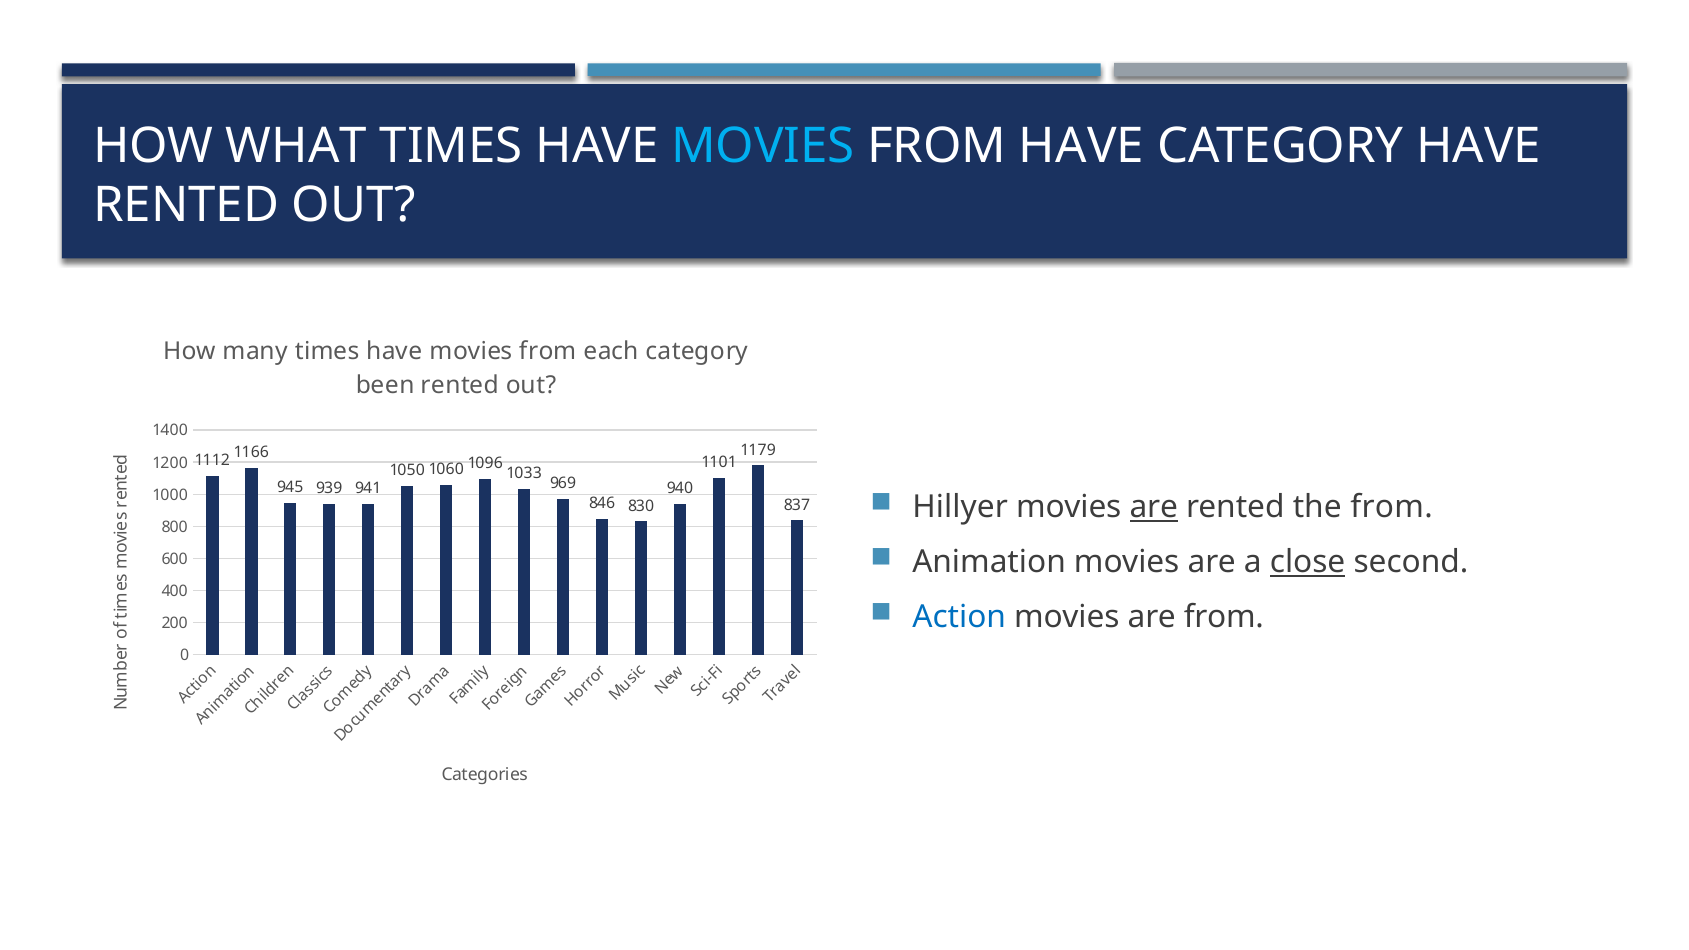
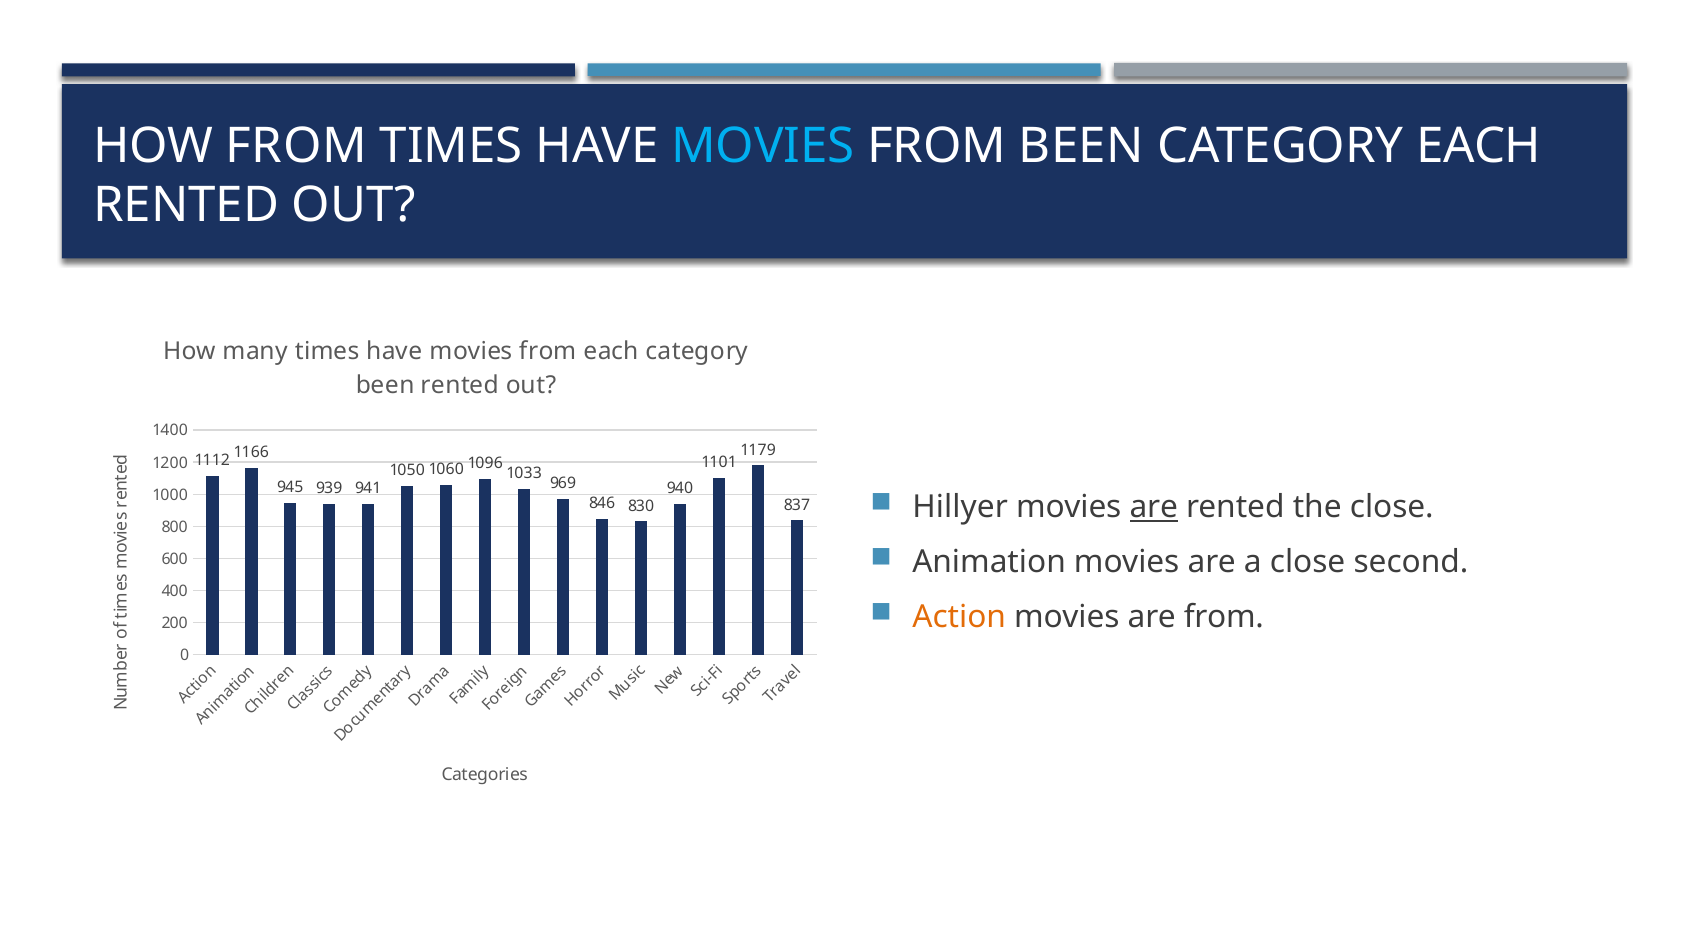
HOW WHAT: WHAT -> FROM (296, 146)
FROM HAVE: HAVE -> BEEN (1082, 146)
CATEGORY HAVE: HAVE -> EACH (1479, 146)
the from: from -> close (1392, 508)
close underline: present -> none (1308, 562)
Action colour: blue -> orange (959, 617)
